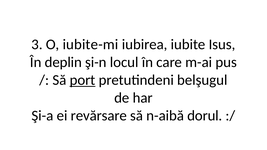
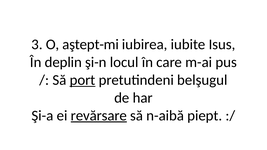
iubite-mi: iubite-mi -> aştept-mi (91, 45)
revărsare underline: none -> present (99, 116)
dorul: dorul -> piept (205, 116)
